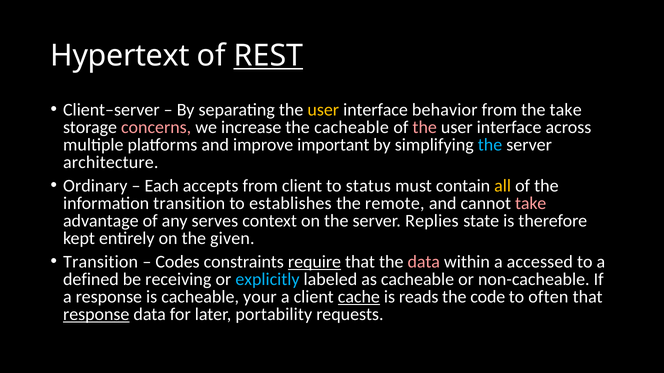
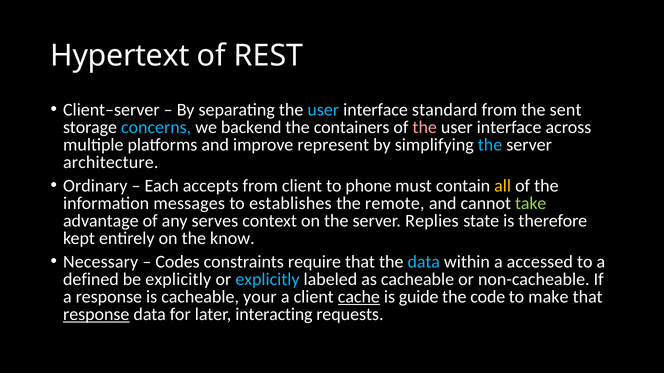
REST underline: present -> none (268, 56)
user colour: yellow -> light blue (323, 110)
behavior: behavior -> standard (445, 110)
the take: take -> sent (566, 110)
concerns colour: pink -> light blue (156, 127)
increase: increase -> backend (251, 127)
the cacheable: cacheable -> containers (352, 127)
important: important -> represent (333, 145)
status: status -> phone (368, 186)
information transition: transition -> messages (189, 204)
take colour: pink -> light green (531, 204)
given: given -> know (232, 238)
Transition: Transition -> Necessary (101, 262)
require underline: present -> none (314, 262)
data colour: pink -> light blue (424, 262)
be receiving: receiving -> explicitly (178, 280)
reads: reads -> guide (419, 297)
often: often -> make (548, 297)
portability: portability -> interacting (274, 315)
